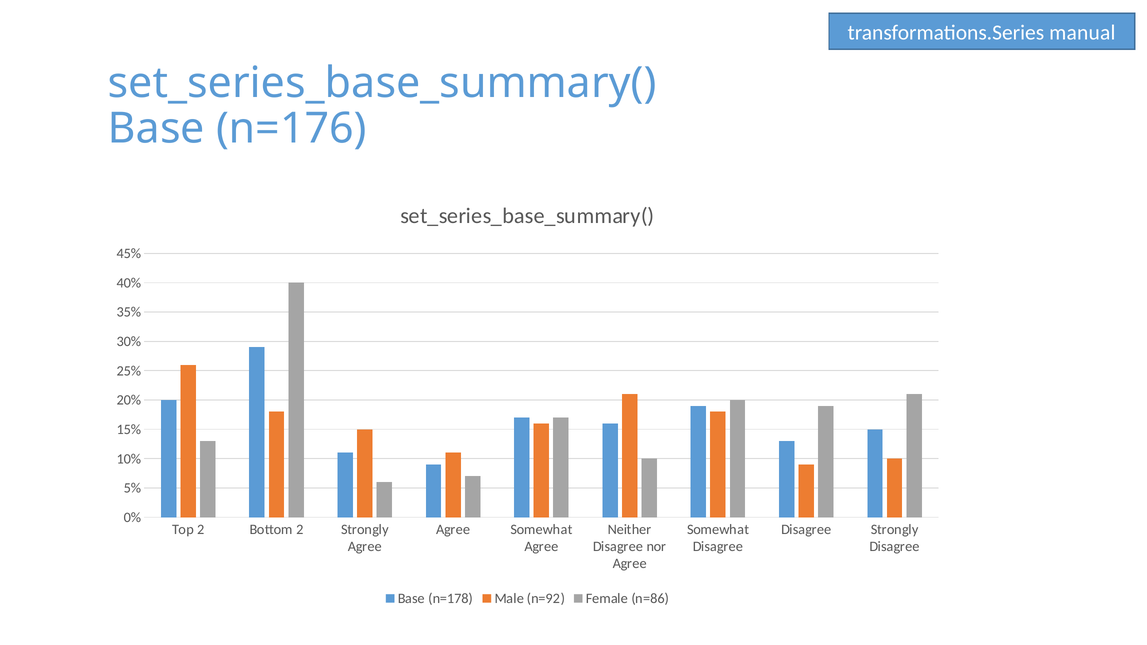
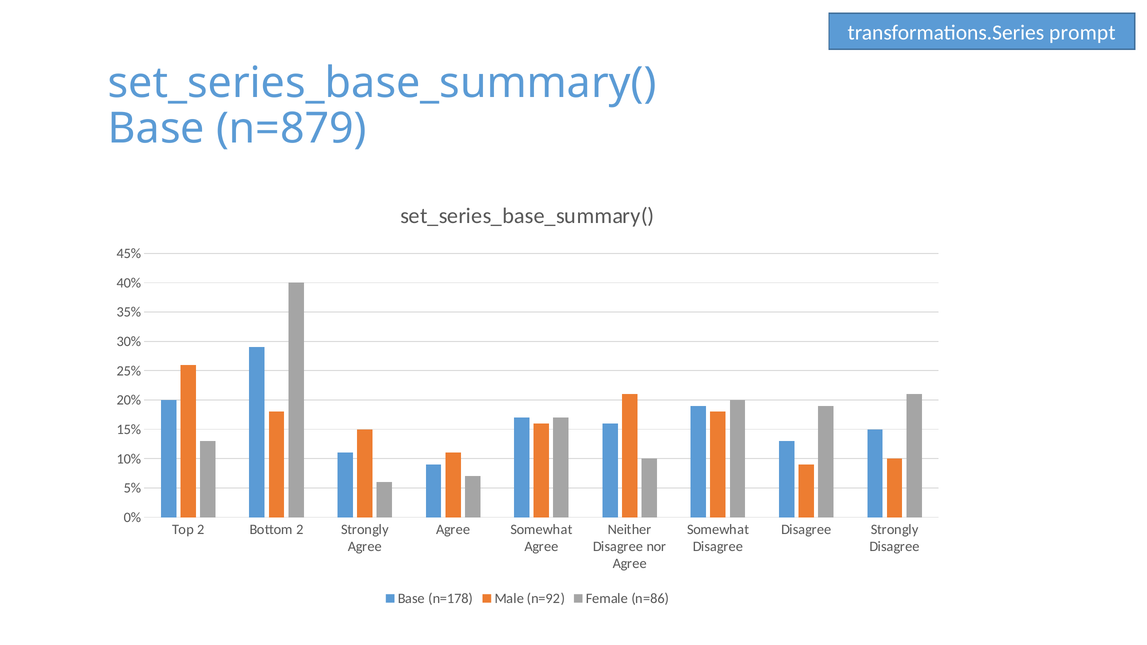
manual: manual -> prompt (1082, 33)
n=176: n=176 -> n=879 (291, 129)
